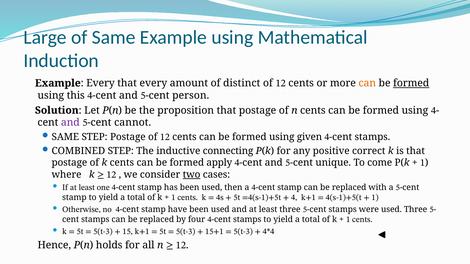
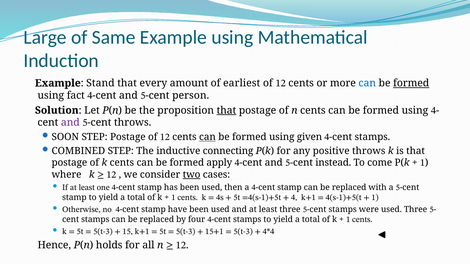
Example Every: Every -> Stand (100, 83)
distinct: distinct -> earliest (242, 83)
can colour: orange -> blue (367, 83)
this: this -> fact (76, 96)
that underline: none -> present (226, 110)
cannot: cannot -> throws (133, 123)
SAME: SAME -> SOON (65, 137)
can underline: none -> present (207, 137)
correct: correct -> throws (369, 151)
unique: unique -> instead (333, 163)
